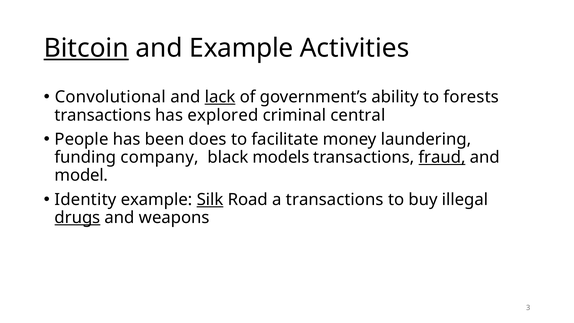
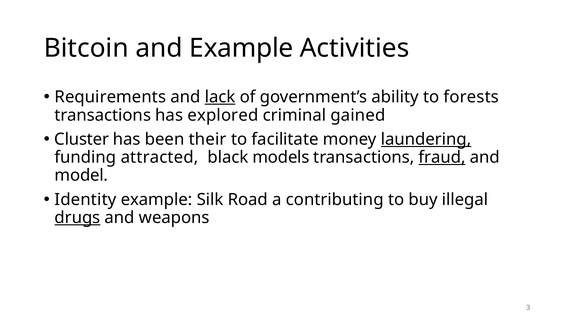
Bitcoin underline: present -> none (86, 48)
Convolutional: Convolutional -> Requirements (110, 97)
central: central -> gained (358, 115)
People: People -> Cluster (82, 139)
does: does -> their (208, 139)
laundering underline: none -> present (426, 139)
company: company -> attracted (160, 157)
Silk underline: present -> none (210, 199)
a transactions: transactions -> contributing (335, 199)
